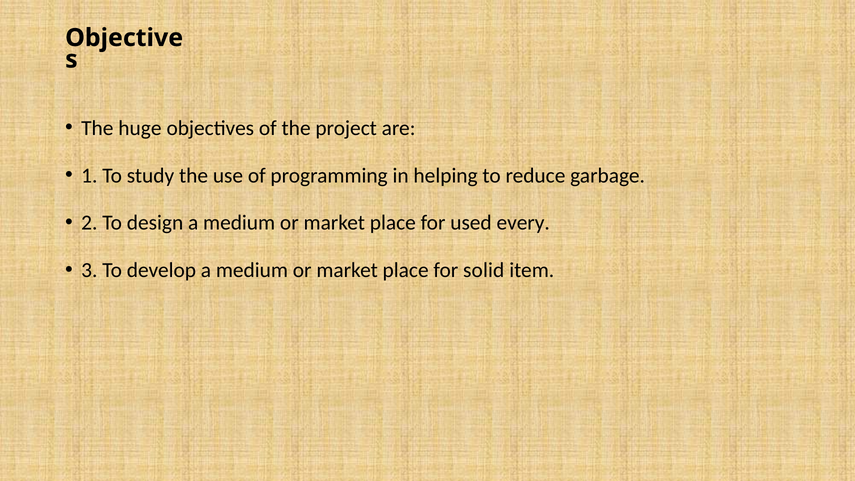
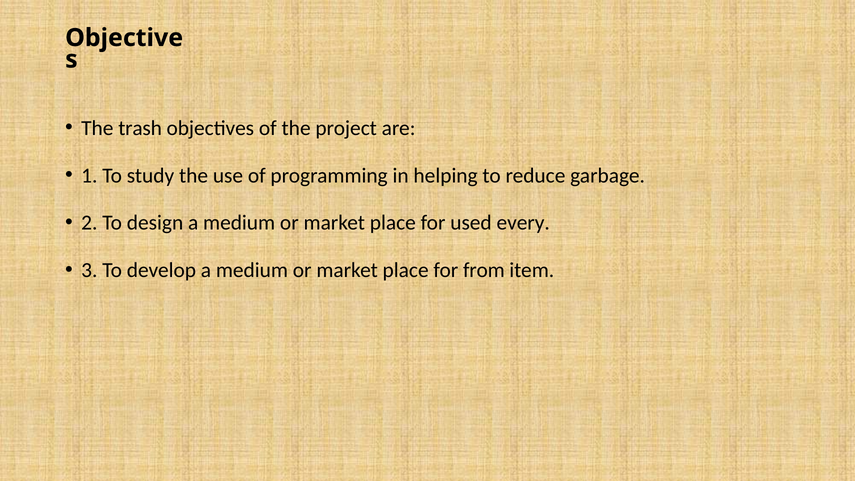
huge: huge -> trash (140, 128)
solid: solid -> from (484, 270)
